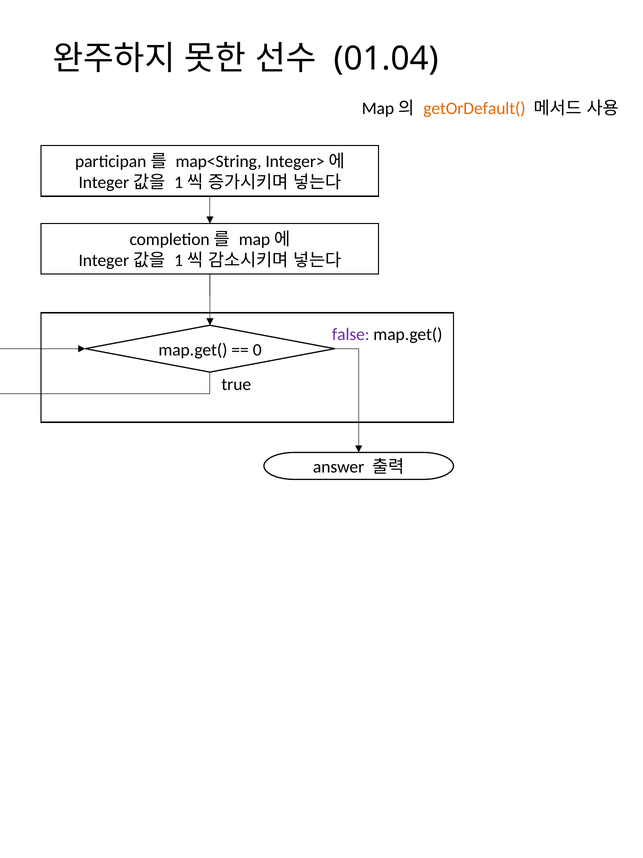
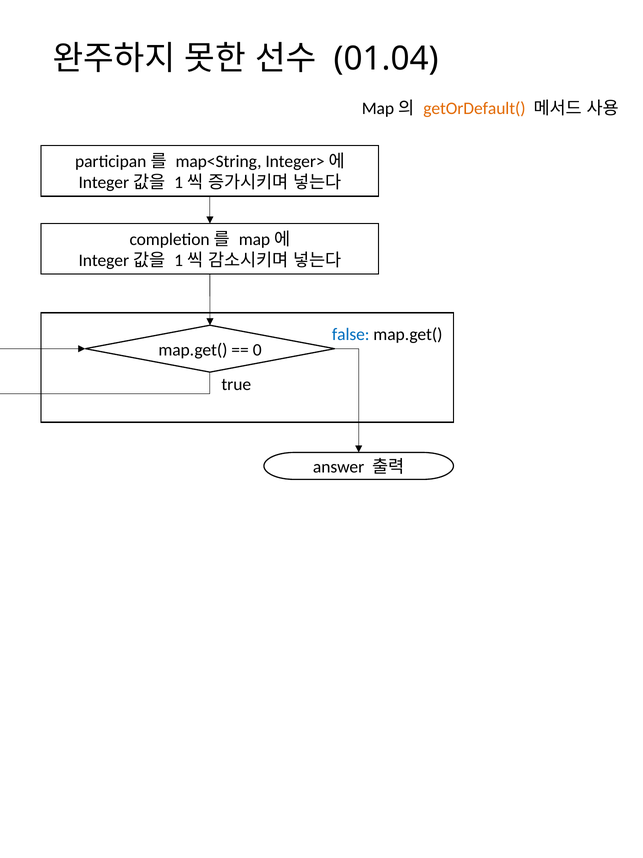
false colour: purple -> blue (351, 334)
